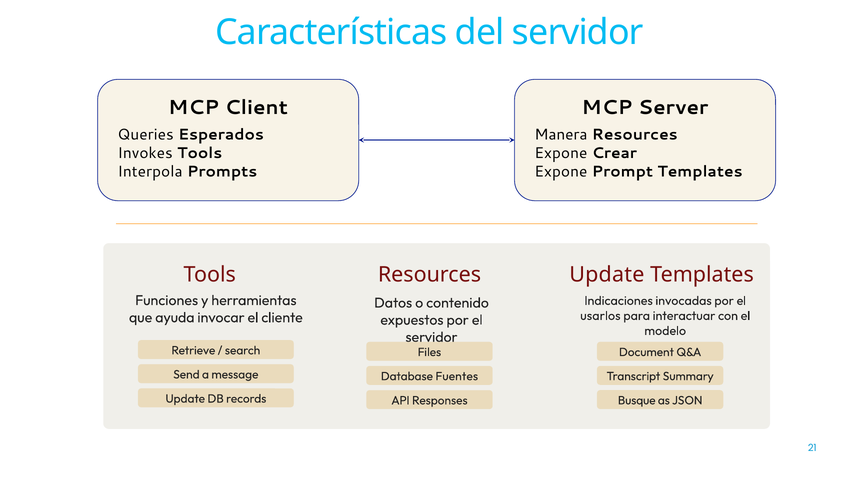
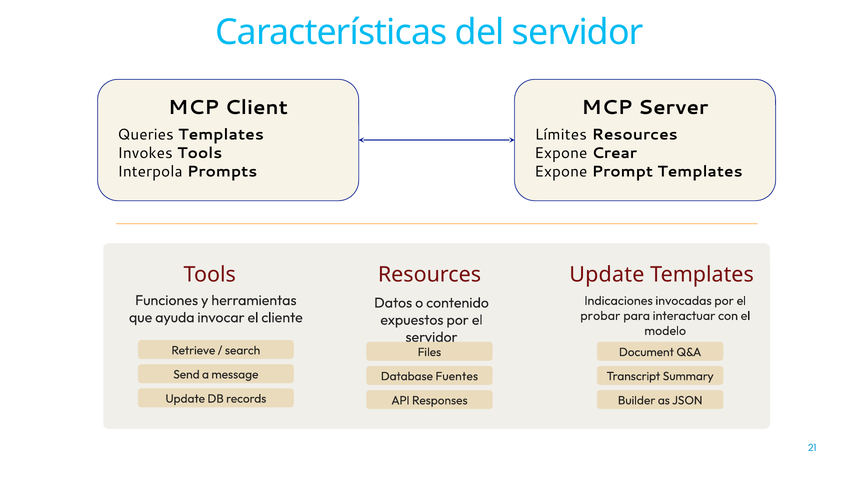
Queries Esperados: Esperados -> Templates (221, 135)
Manera: Manera -> Límites (561, 135)
usarlos: usarlos -> probar (600, 316)
Busque: Busque -> Builder (637, 401)
